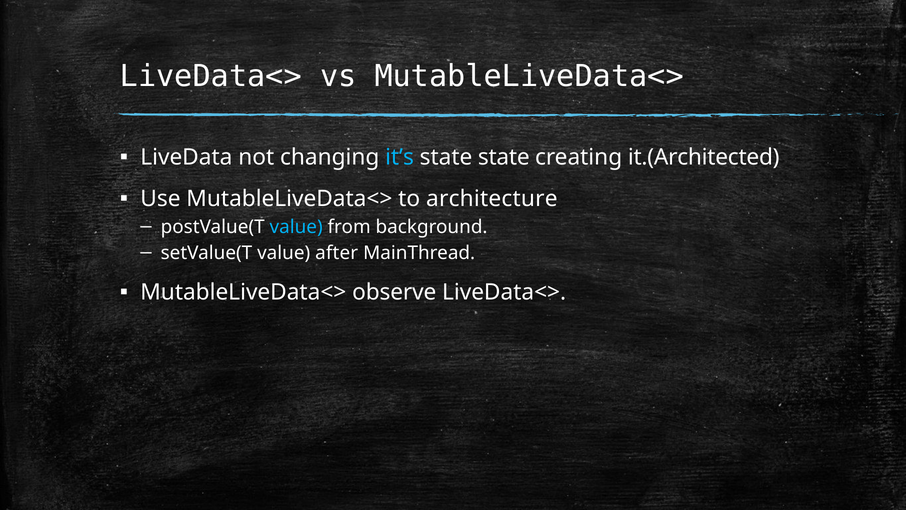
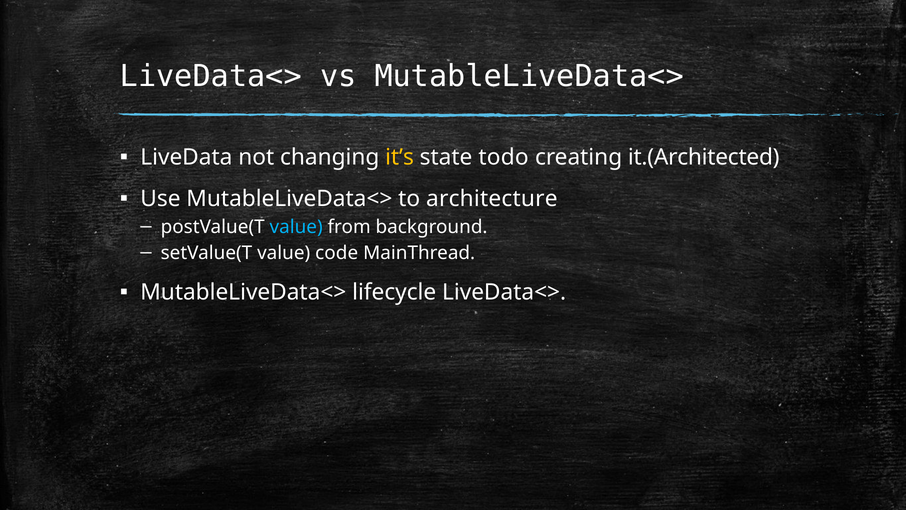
it’s colour: light blue -> yellow (400, 157)
state state: state -> todo (504, 157)
after: after -> code (337, 253)
observe: observe -> lifecycle (394, 292)
